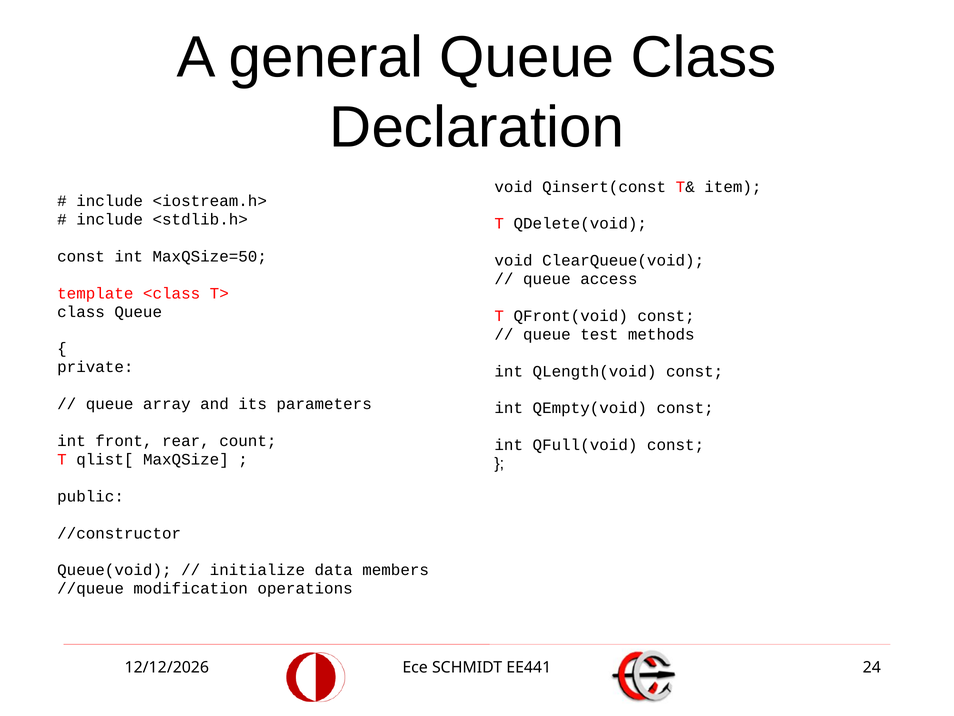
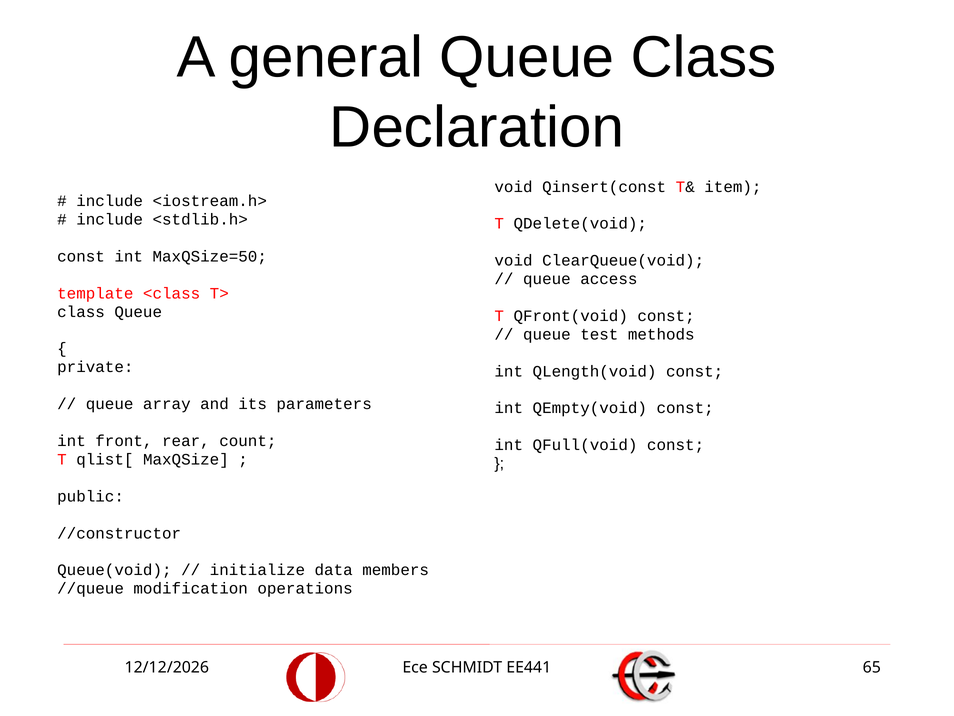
24: 24 -> 65 (872, 667)
